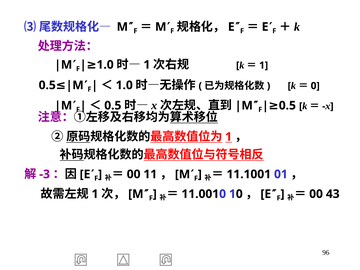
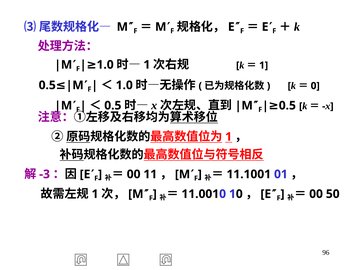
43: 43 -> 50 (333, 194)
